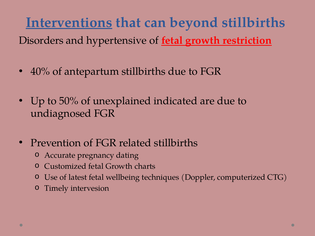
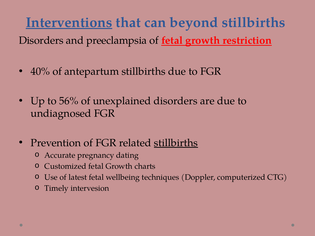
hypertensive: hypertensive -> preeclampsia (117, 40)
50%: 50% -> 56% (69, 101)
unexplained indicated: indicated -> disorders (176, 101)
stillbirths underline: none -> present (176, 143)
